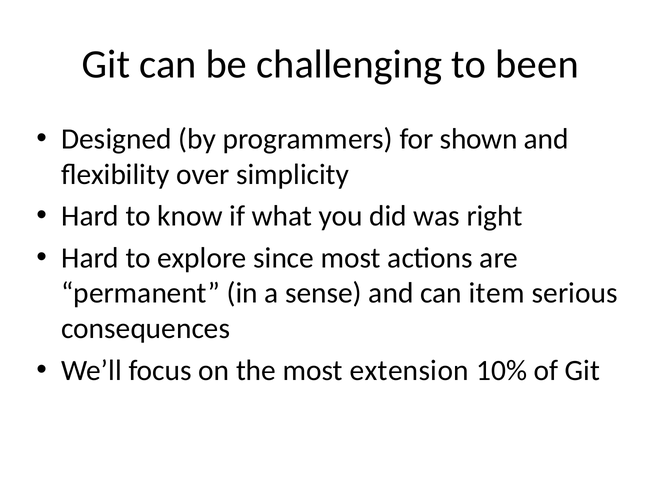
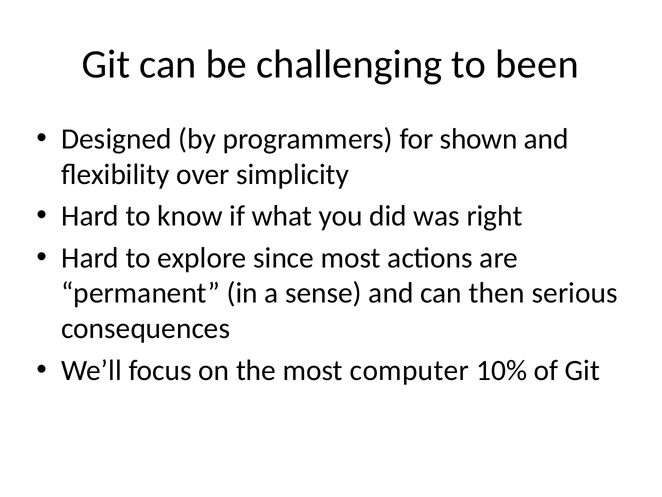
item: item -> then (497, 293)
extension: extension -> computer (409, 370)
